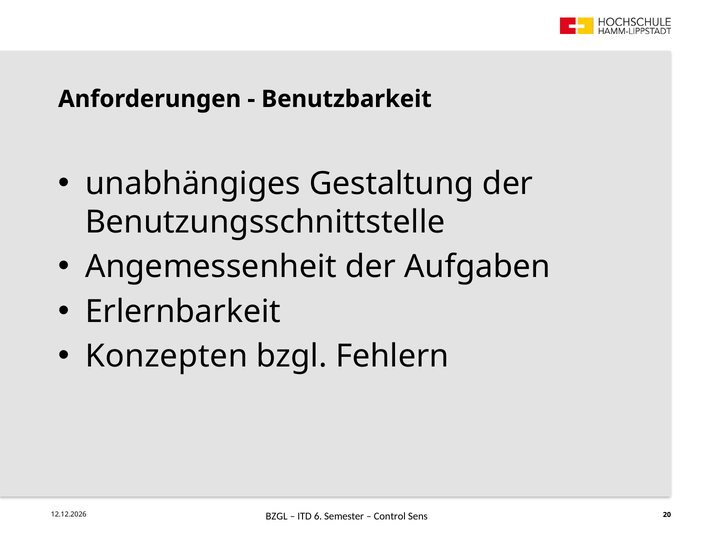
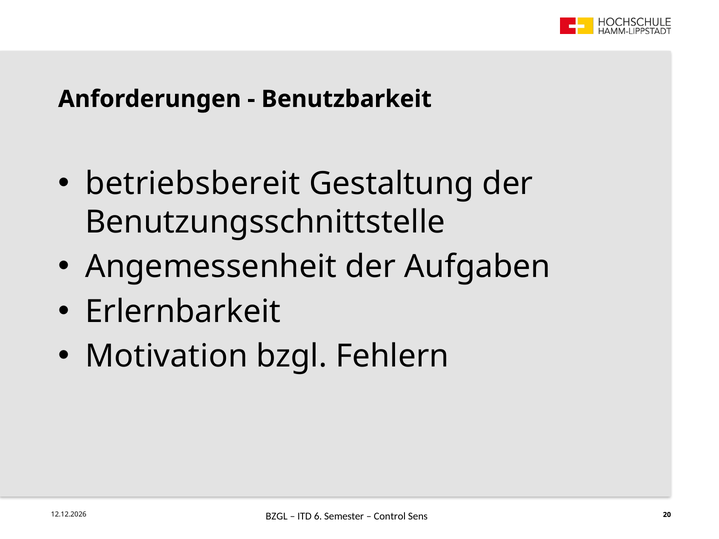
unabhängiges: unabhängiges -> betriebsbereit (193, 184)
Konzepten: Konzepten -> Motivation (167, 357)
